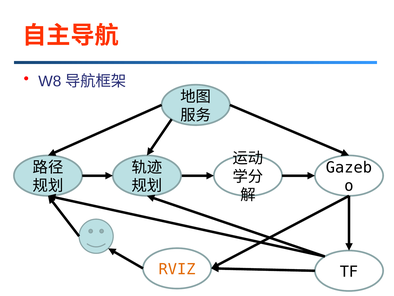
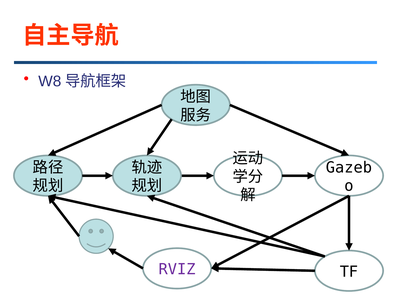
RVIZ colour: orange -> purple (177, 269)
